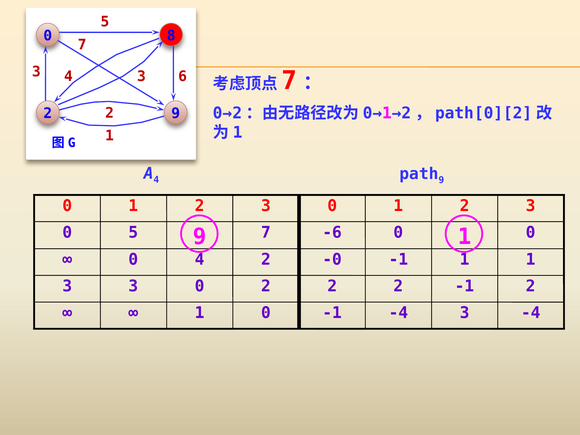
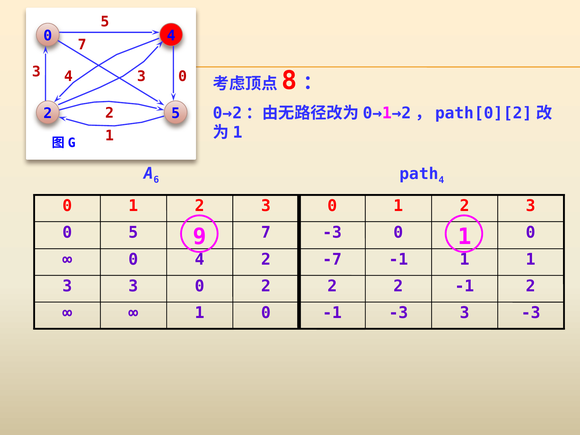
0 8: 8 -> 4 (171, 36)
3 6: 6 -> 0 (183, 76)
7: 7 -> 8 (289, 81)
2 9: 9 -> 5 (176, 113)
4: 4 -> 6 (156, 180)
9: 9 -> 4 (441, 180)
-6: -6 -> -3 (332, 232)
-0: -0 -> -7 (332, 260)
-4: -4 -> -3 (398, 313)
-4: -4 -> -3 (531, 313)
